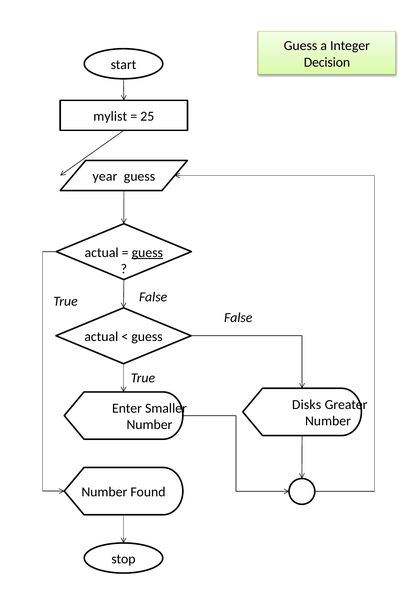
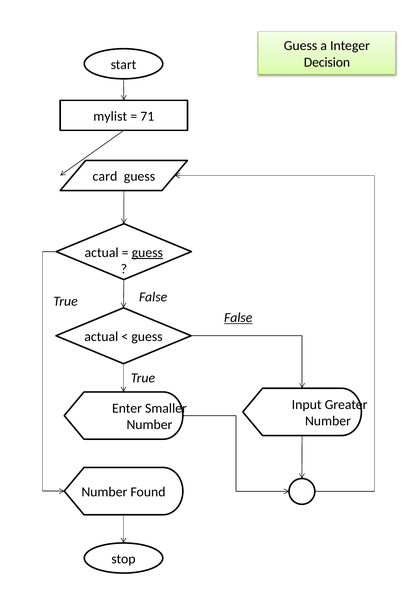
25: 25 -> 71 (147, 116)
year: year -> card (105, 177)
False underline: none -> present (238, 318)
Disks: Disks -> Input (307, 405)
